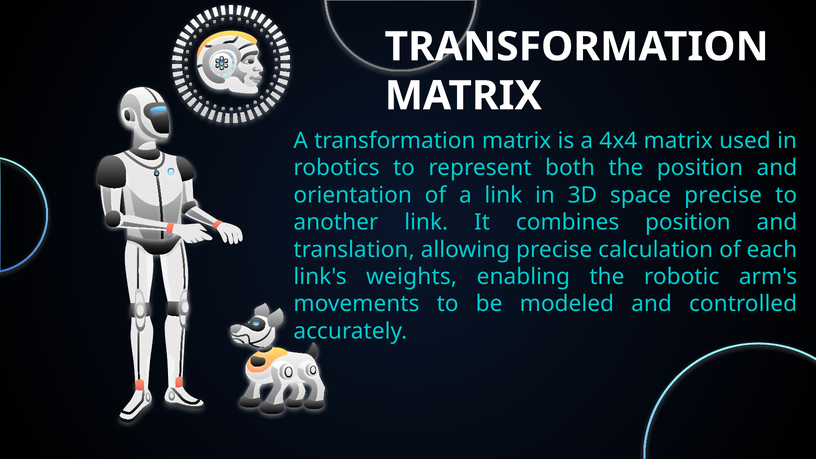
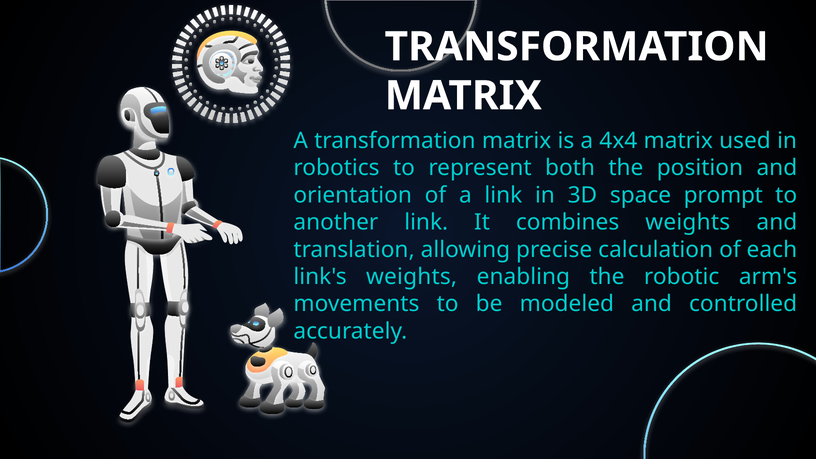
space precise: precise -> prompt (723, 195)
combines position: position -> weights (688, 222)
